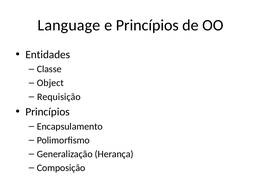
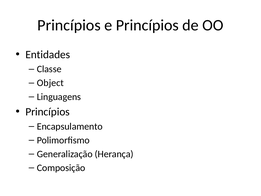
Language: Language -> Princípios (69, 25)
Requisição: Requisição -> Linguagens (59, 97)
